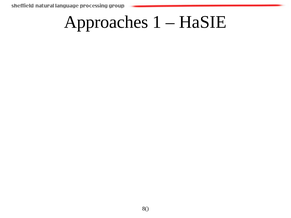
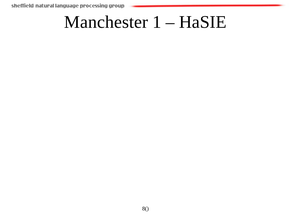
Approaches: Approaches -> Manchester (106, 22)
